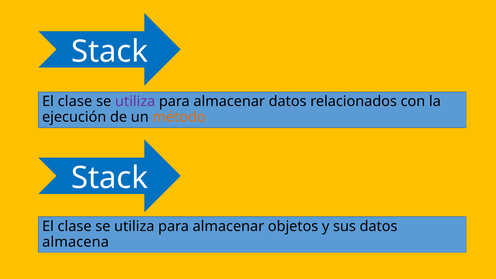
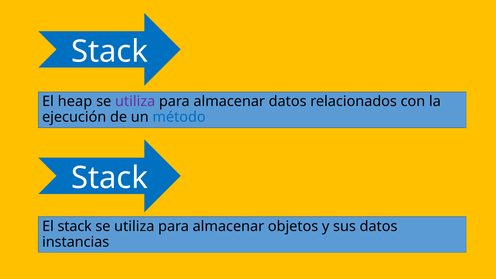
clase: clase -> heap (75, 102)
método colour: orange -> blue (179, 117)
clase: clase -> stack (75, 226)
almacena: almacena -> instancias (76, 242)
